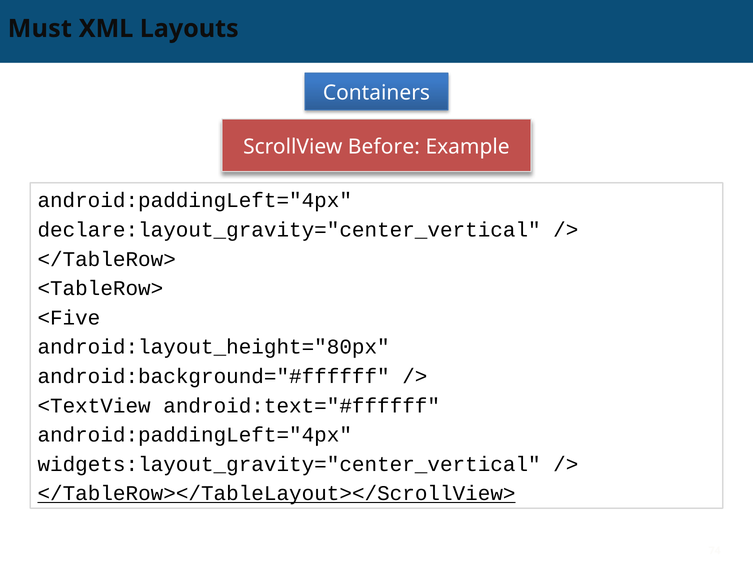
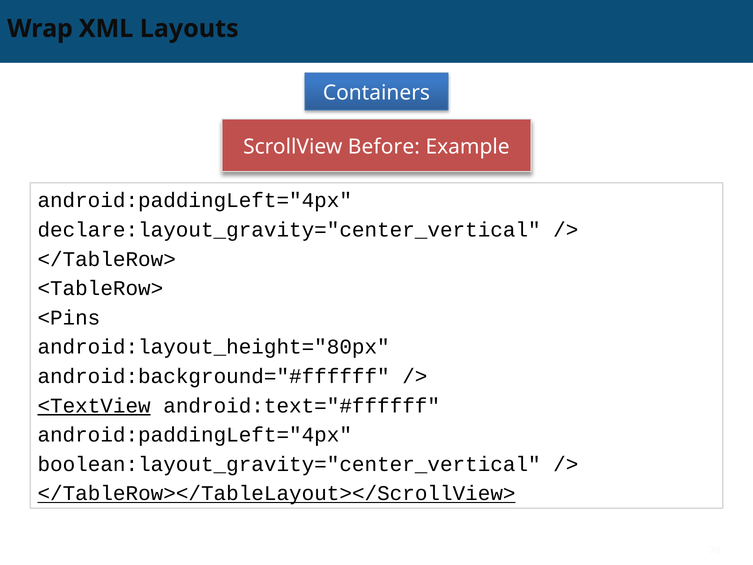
Must: Must -> Wrap (40, 29)
<Five: <Five -> <Pins (69, 318)
<TextView underline: none -> present (94, 405)
widgets:layout_gravity="center_vertical: widgets:layout_gravity="center_vertical -> boolean:layout_gravity="center_vertical (289, 464)
